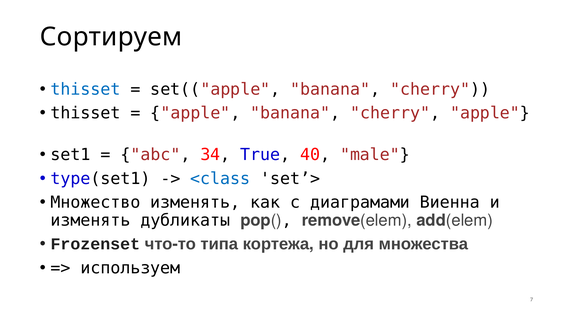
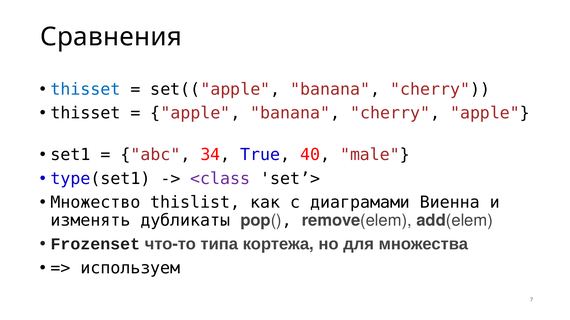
Сортируем: Сортируем -> Сравнения (111, 37)
<class colour: blue -> purple (220, 179)
Множество изменять: изменять -> thislist (195, 203)
